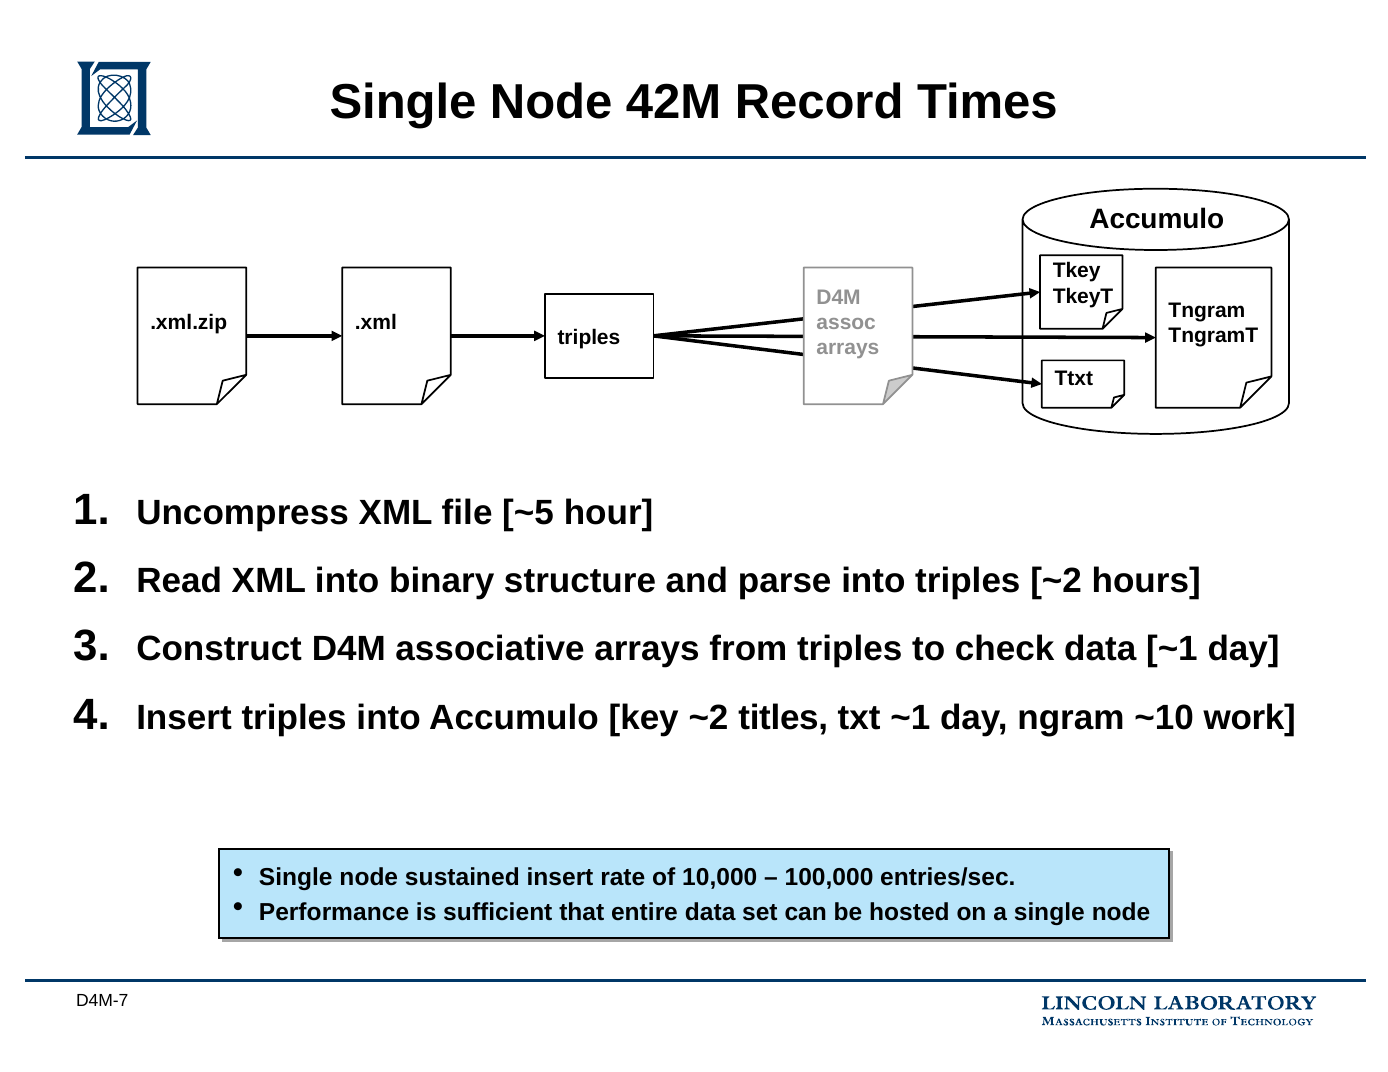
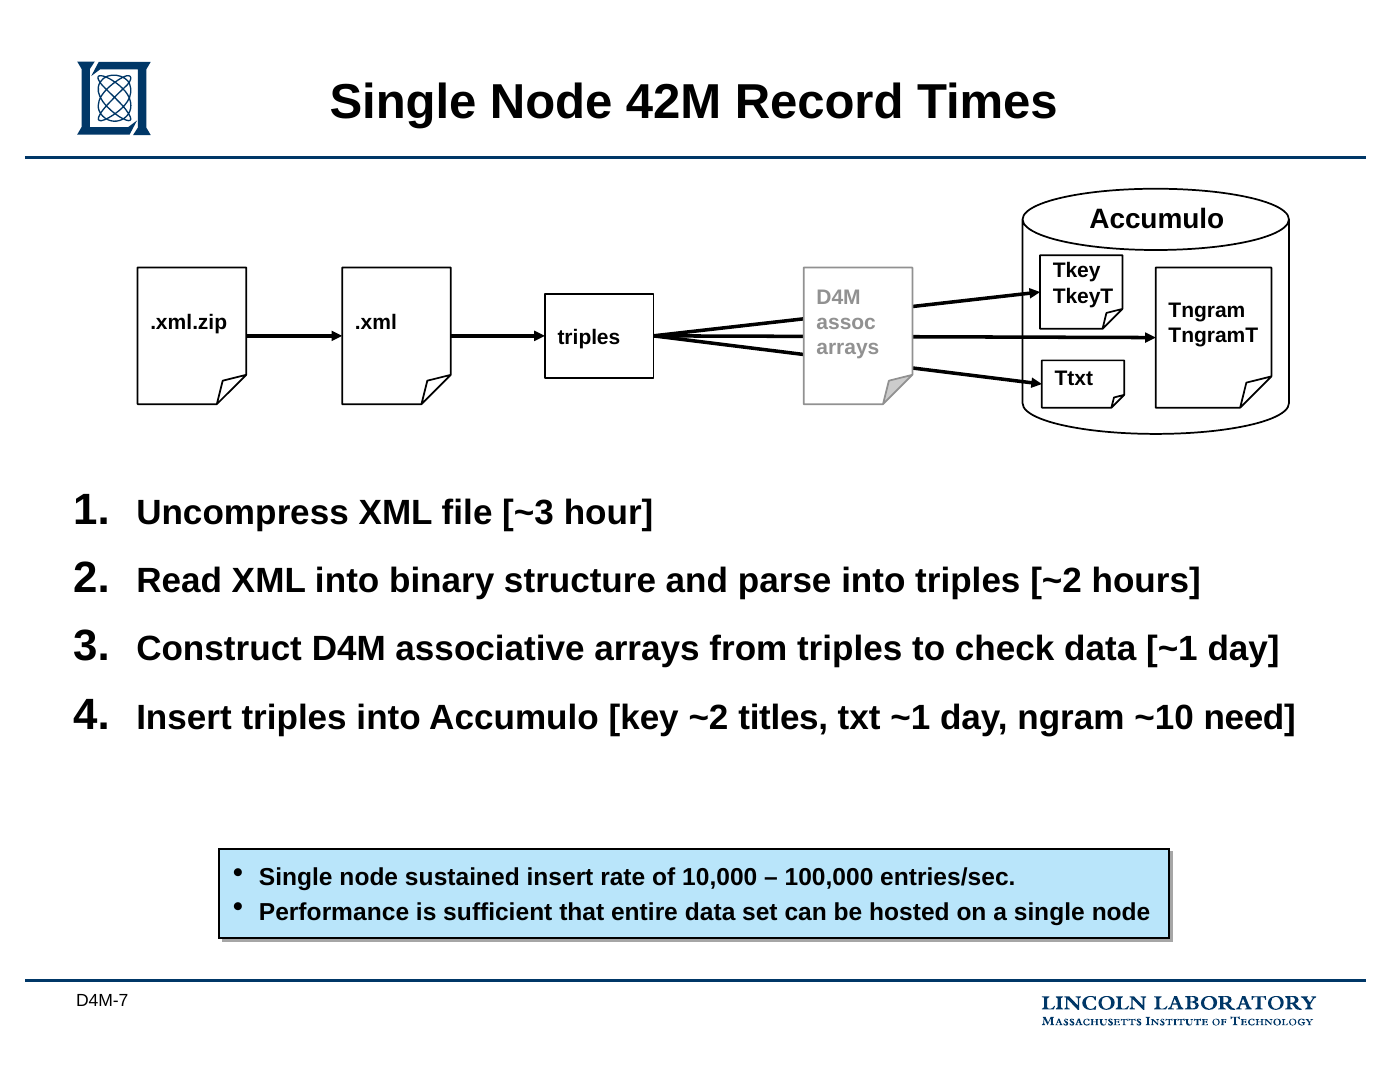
~5: ~5 -> ~3 (528, 513)
work: work -> need (1250, 718)
